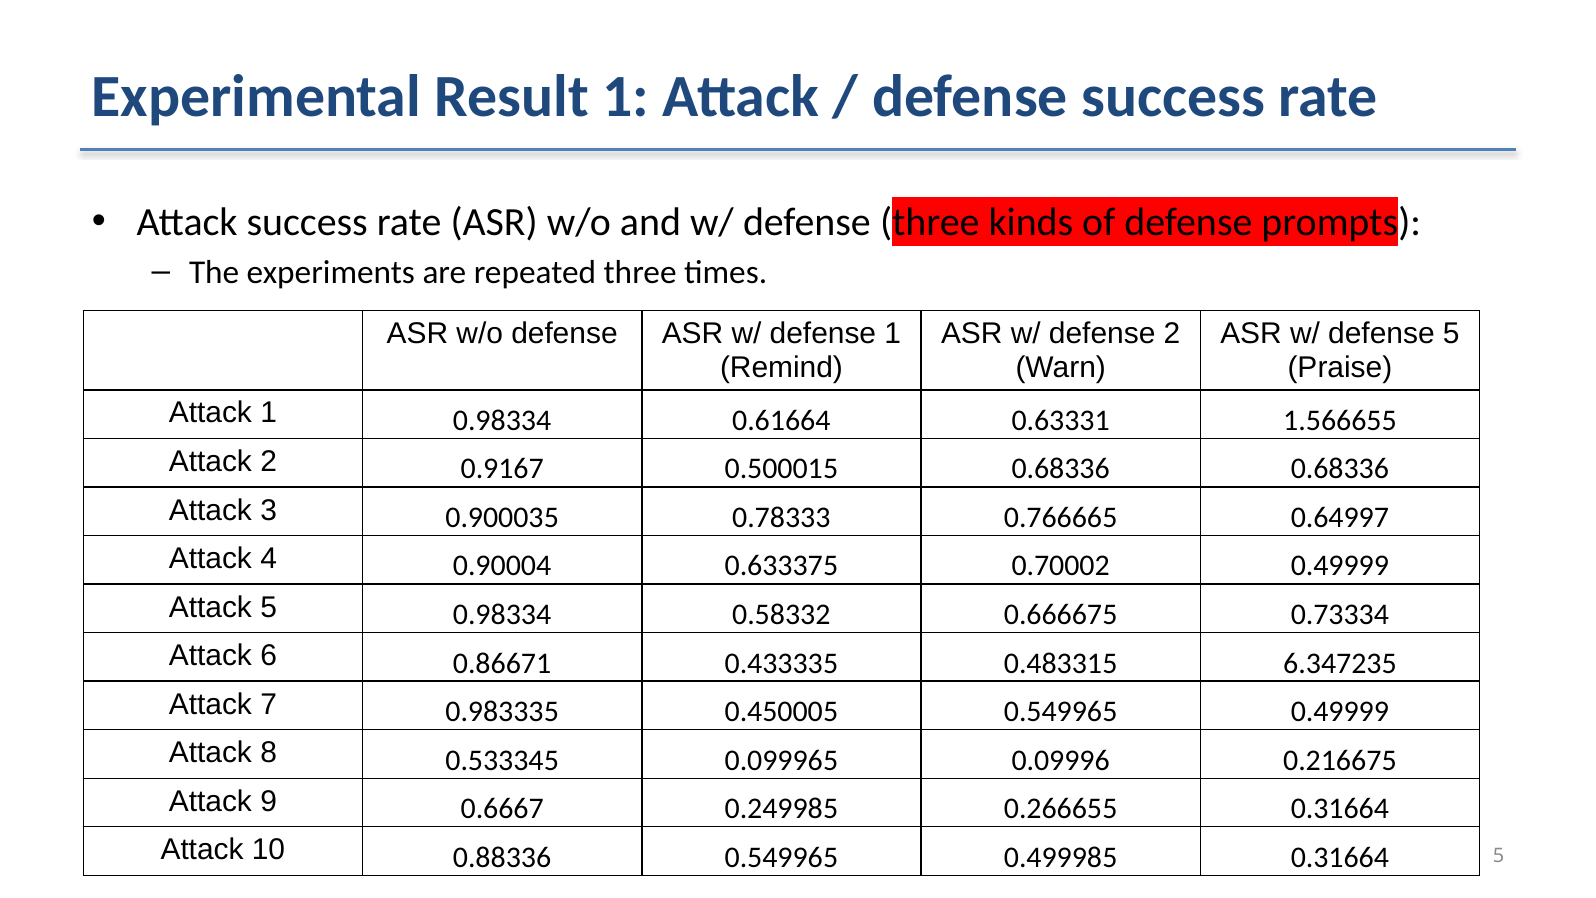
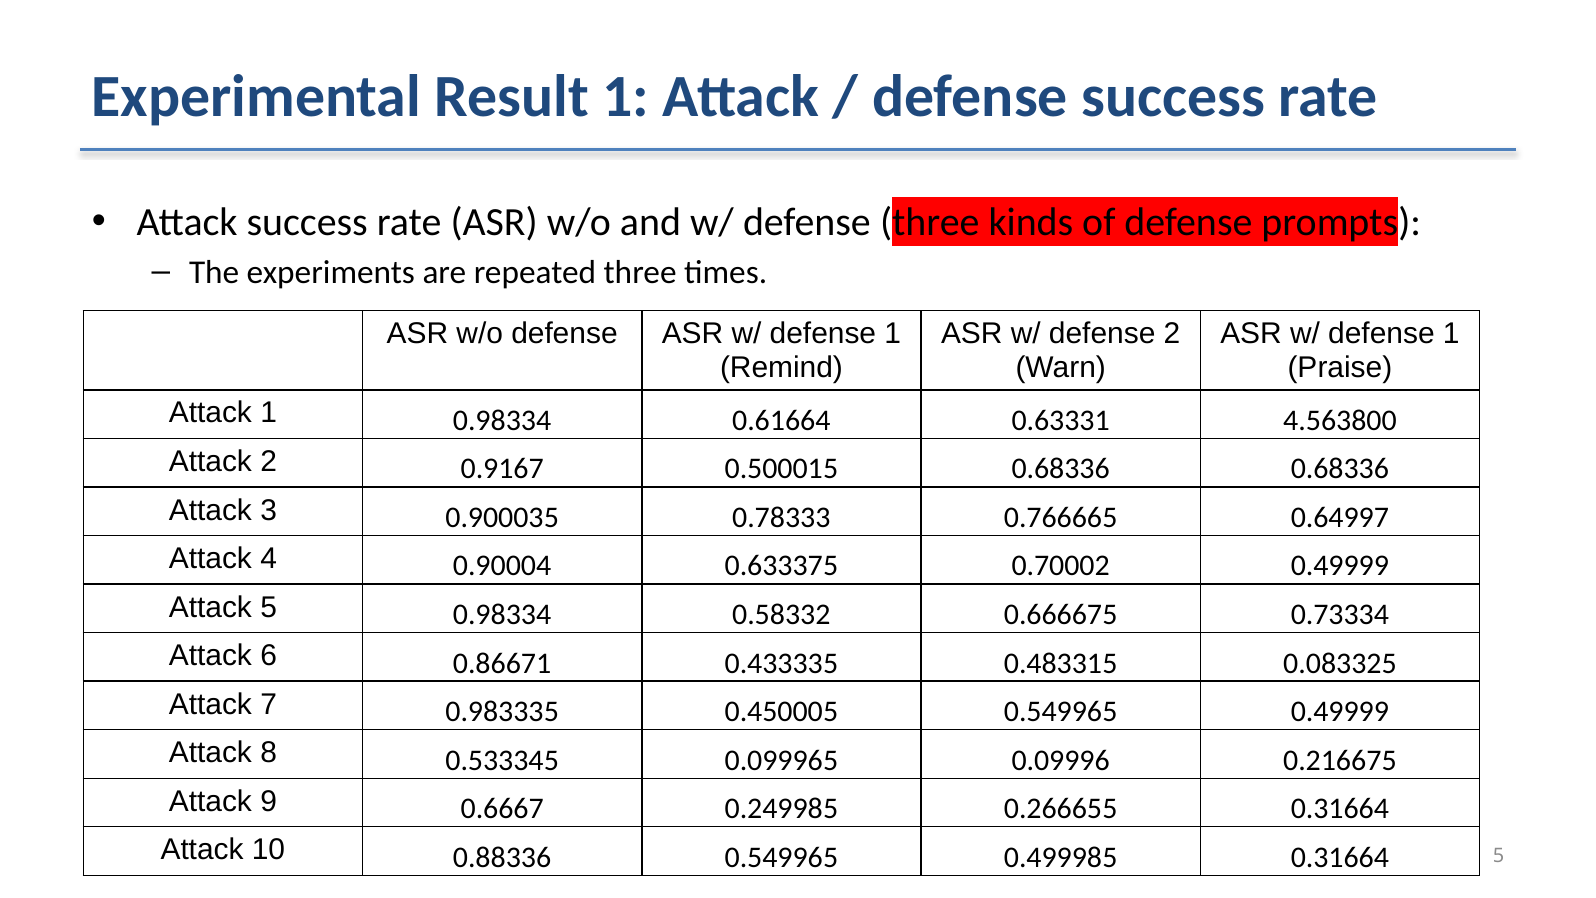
5: 5 -> 1 (1451, 334)
1.566655: 1.566655 -> 4.563800 (1340, 420)
6.347235: 6.347235 -> 0.083325 (1340, 663)
